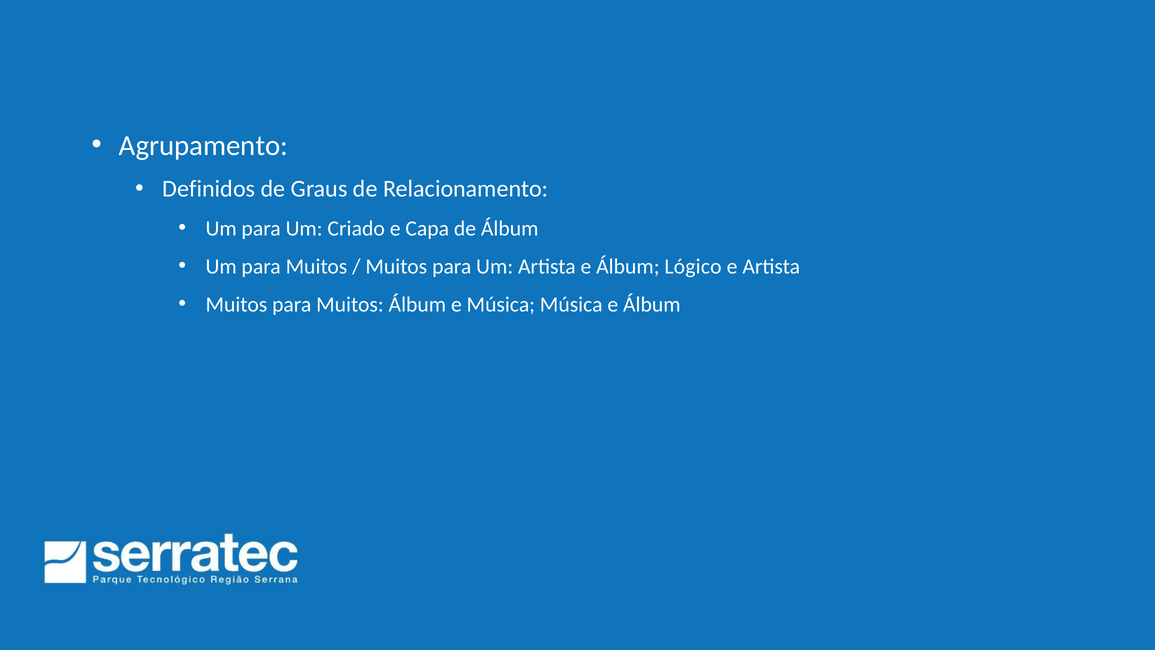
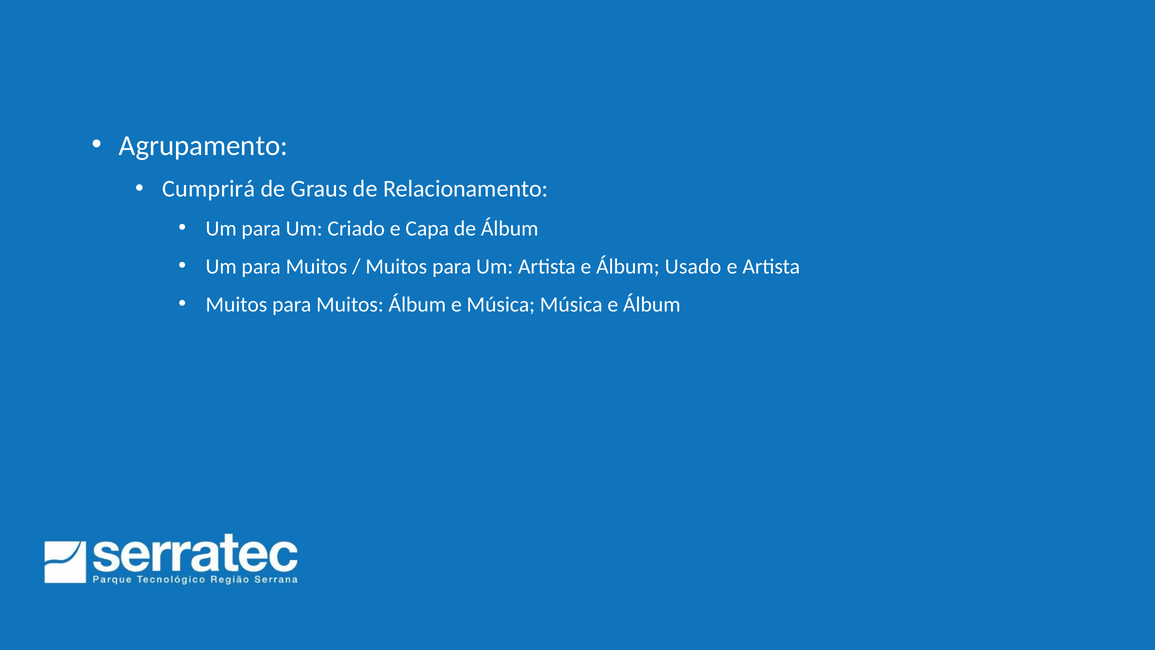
Definidos: Definidos -> Cumprirá (209, 189)
Lógico: Lógico -> Usado (693, 266)
